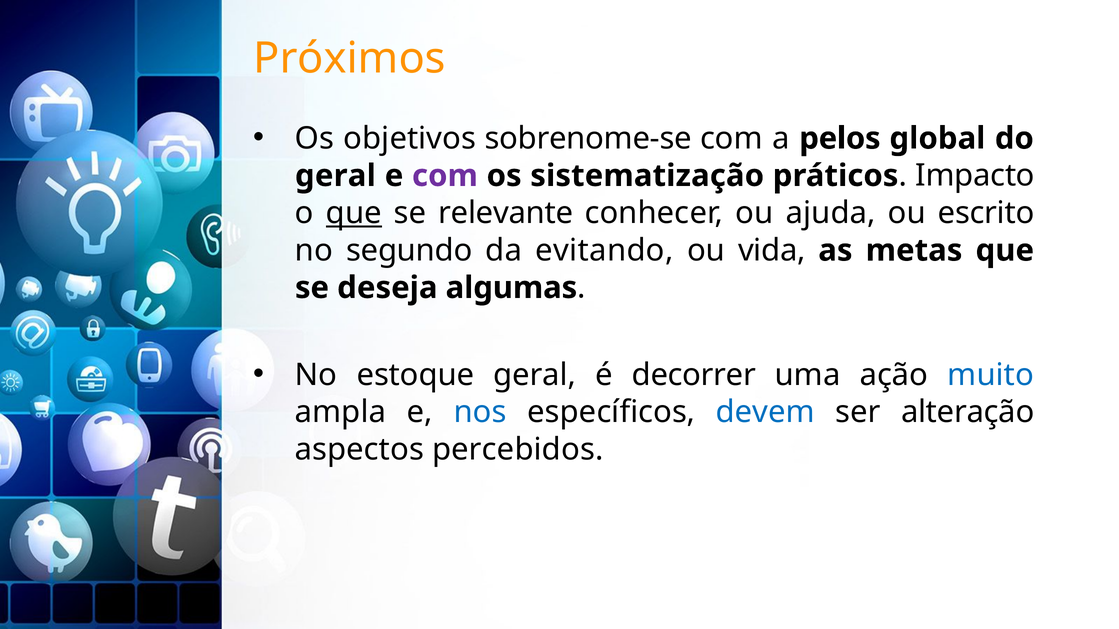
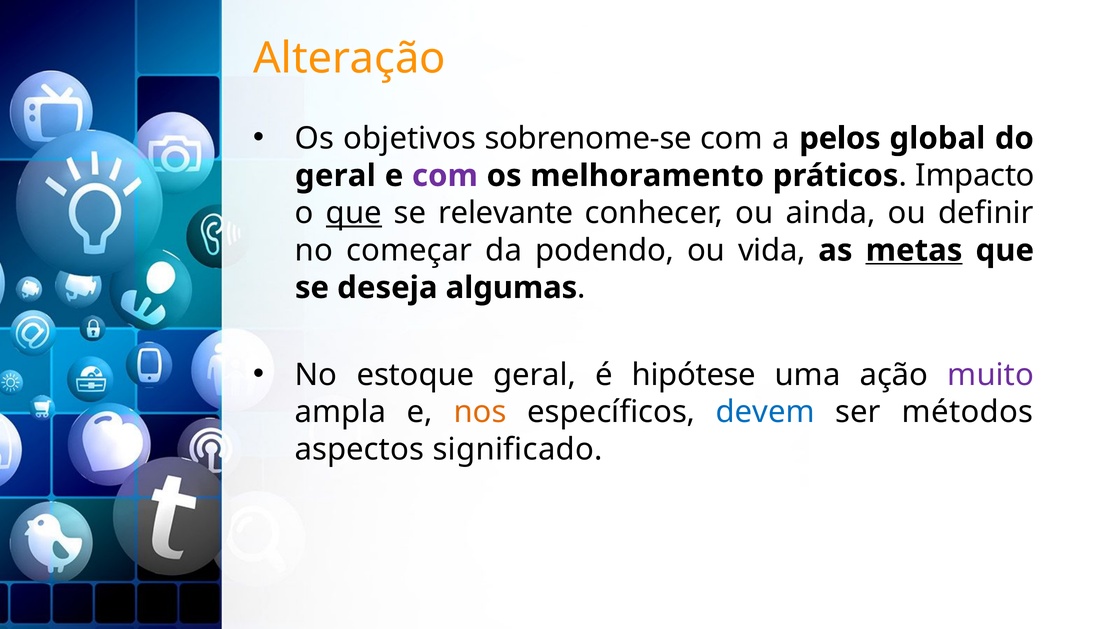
Próximos: Próximos -> Alteração (349, 59)
sistematização: sistematização -> melhoramento (647, 176)
ajuda: ajuda -> ainda (831, 213)
escrito: escrito -> definir (986, 213)
segundo: segundo -> começar (409, 251)
evitando: evitando -> podendo (605, 251)
metas underline: none -> present (914, 251)
decorrer: decorrer -> hipótese (694, 375)
muito colour: blue -> purple (991, 375)
nos colour: blue -> orange (480, 412)
alteração: alteração -> métodos (967, 412)
percebidos: percebidos -> significado (518, 450)
